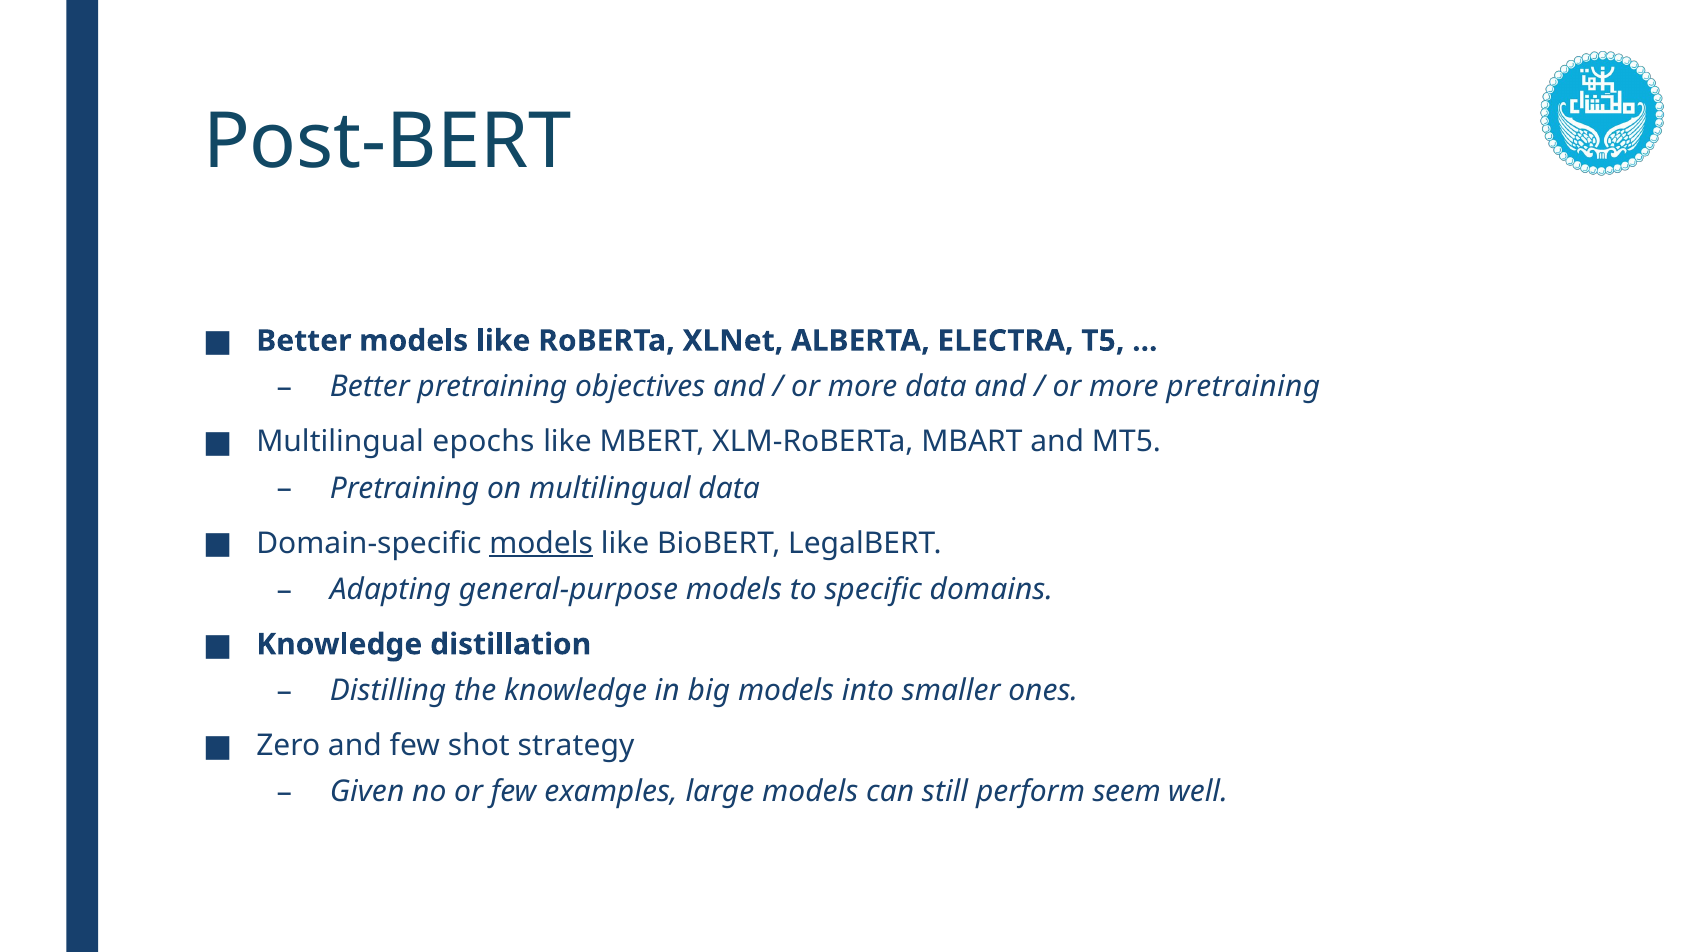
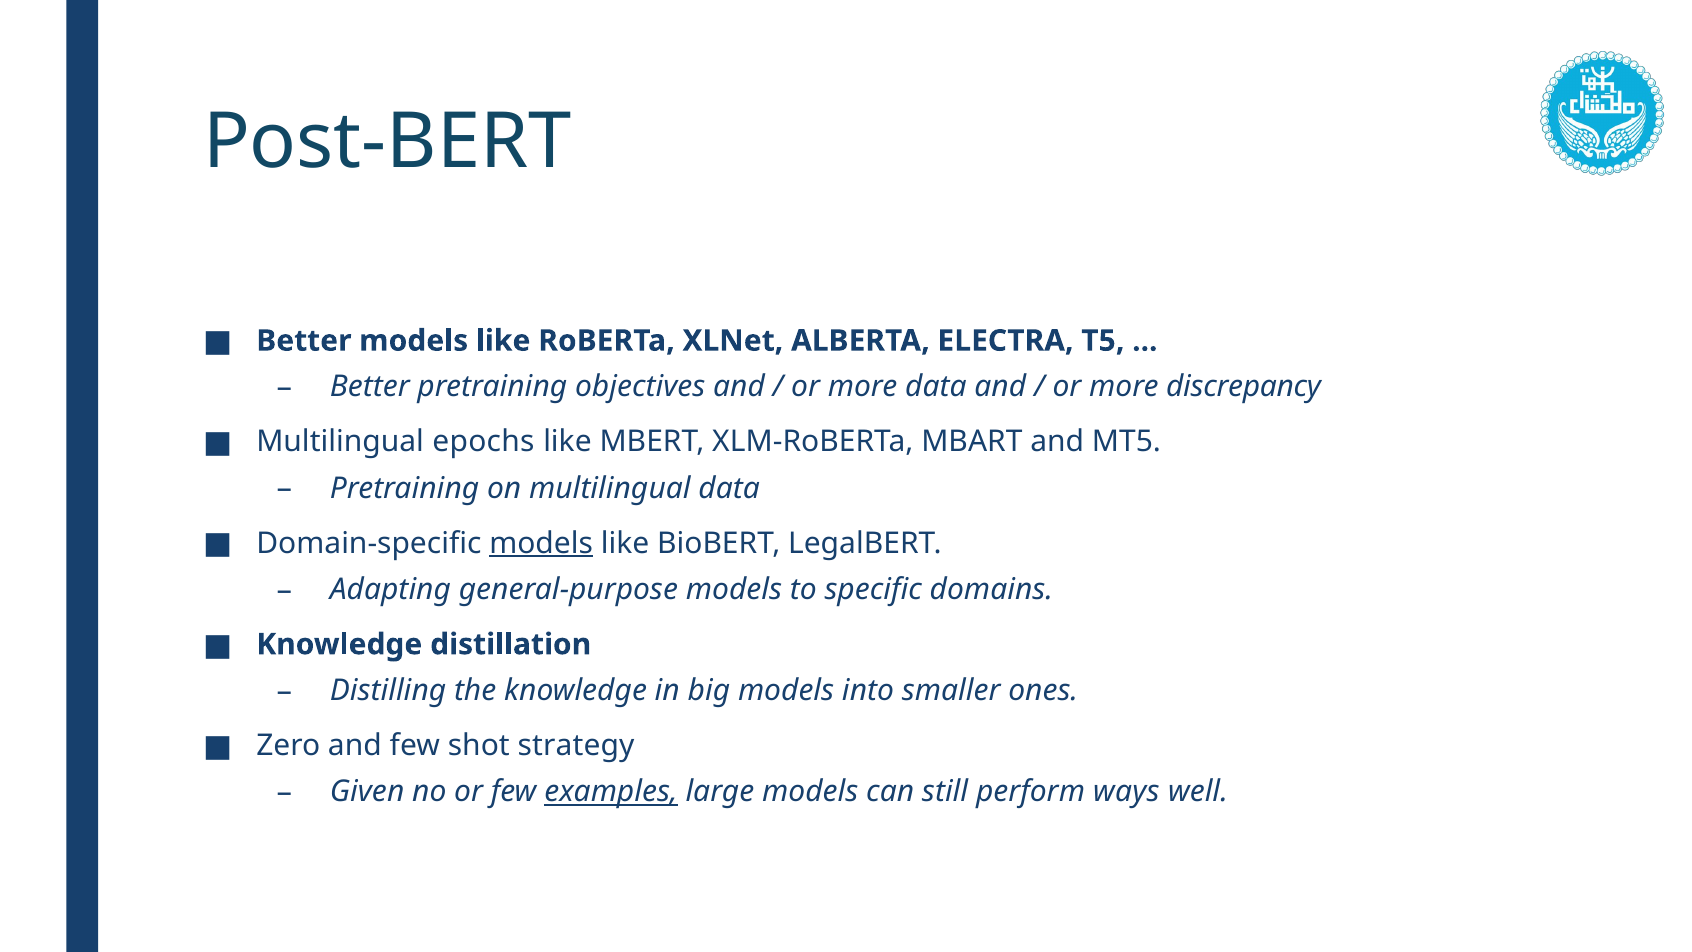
more pretraining: pretraining -> discrepancy (1244, 387)
examples underline: none -> present (611, 792)
seem: seem -> ways (1126, 792)
